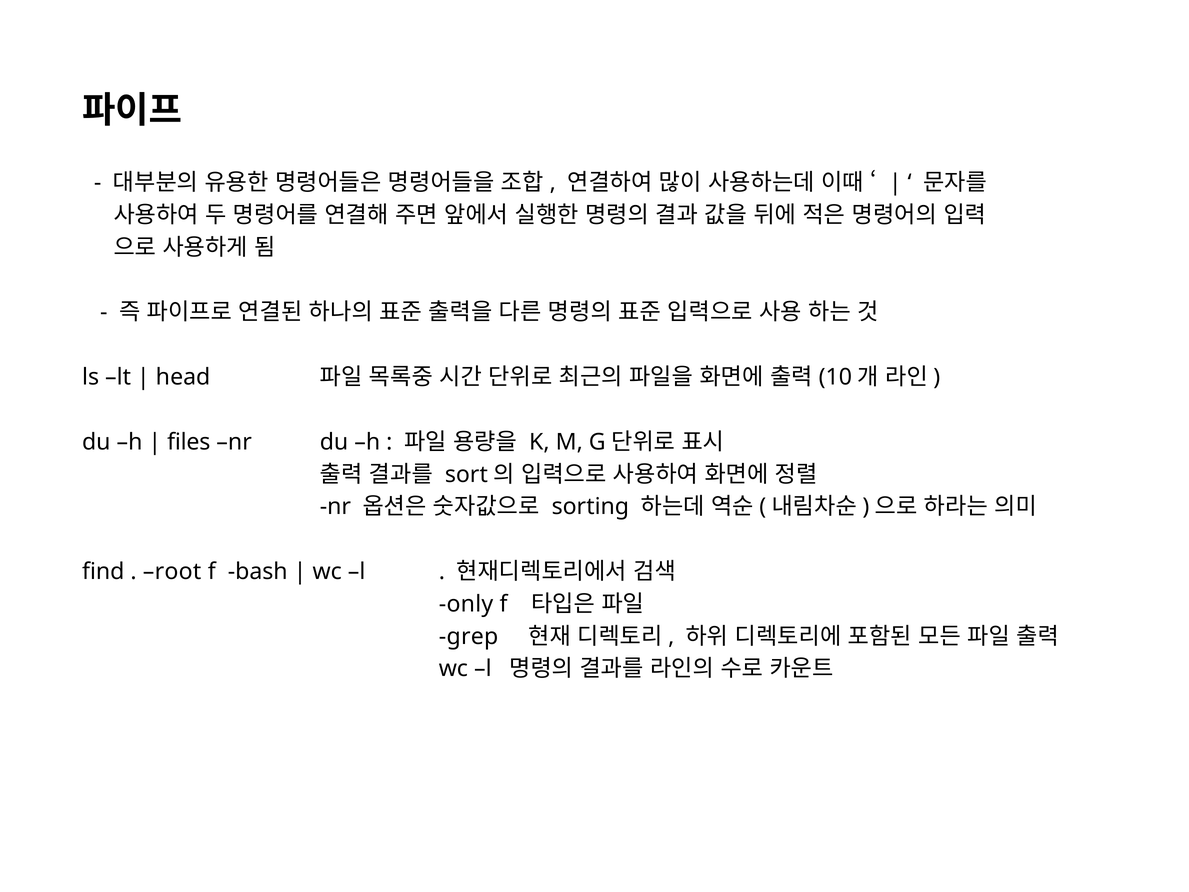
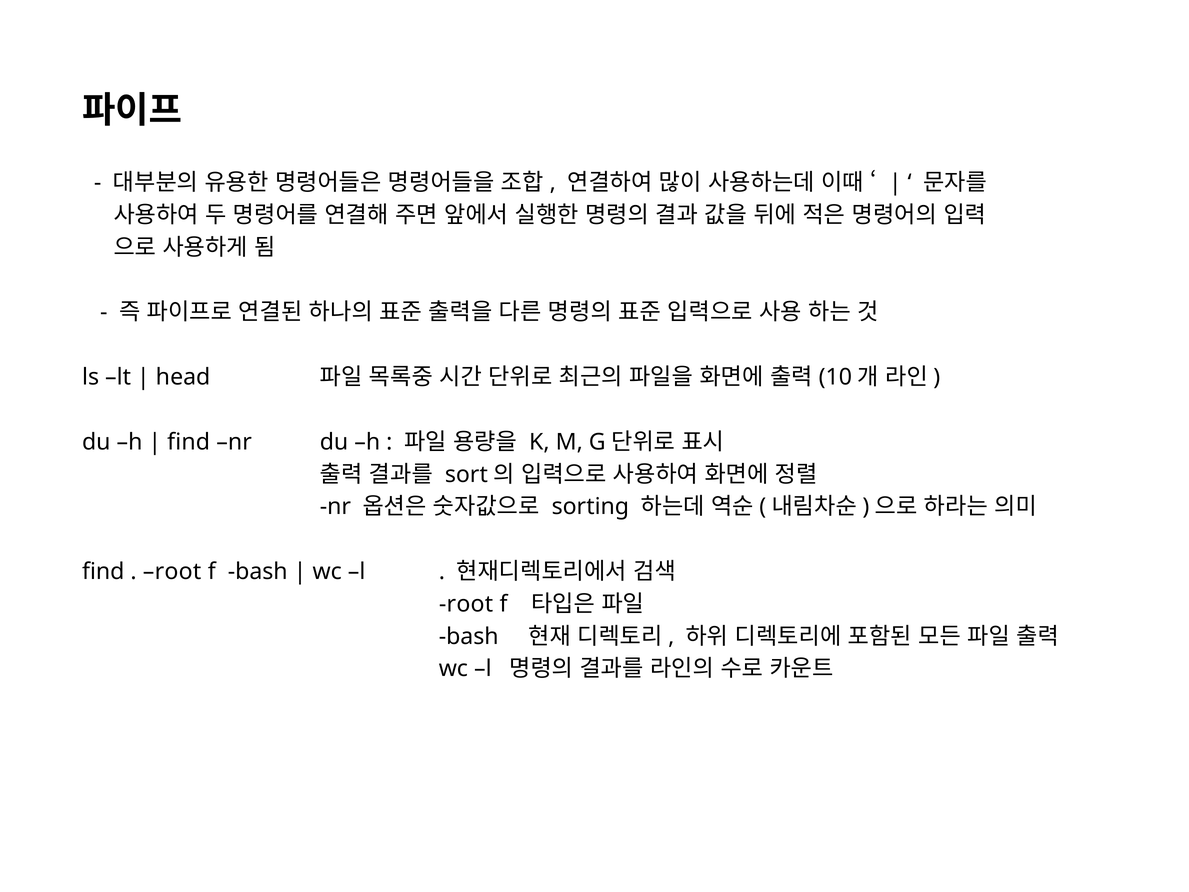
files: files -> find (189, 442)
only: only -> root (466, 604)
grep: grep -> bash (469, 636)
